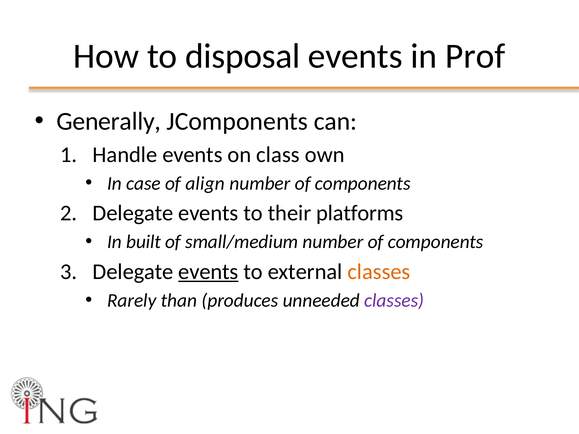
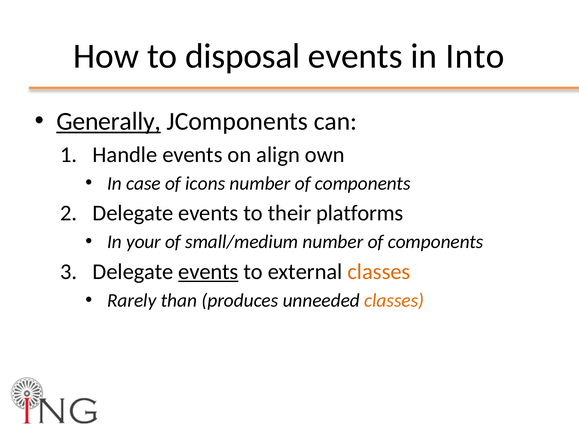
Prof: Prof -> Into (475, 56)
Generally underline: none -> present (109, 121)
class: class -> align (278, 155)
align: align -> icons (205, 183)
built: built -> your (144, 242)
classes colour: purple -> orange (394, 301)
